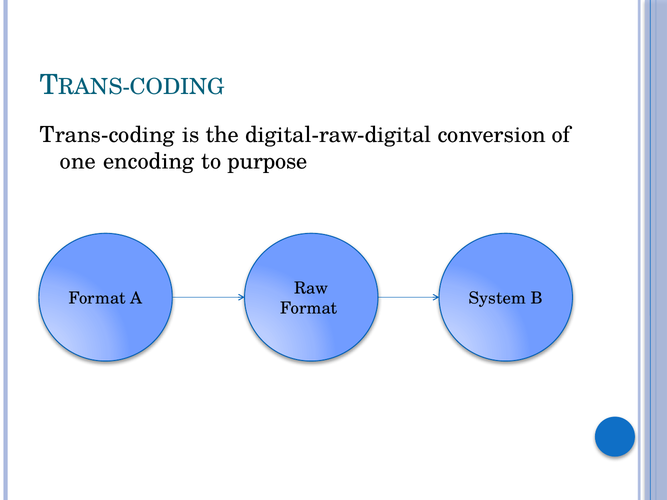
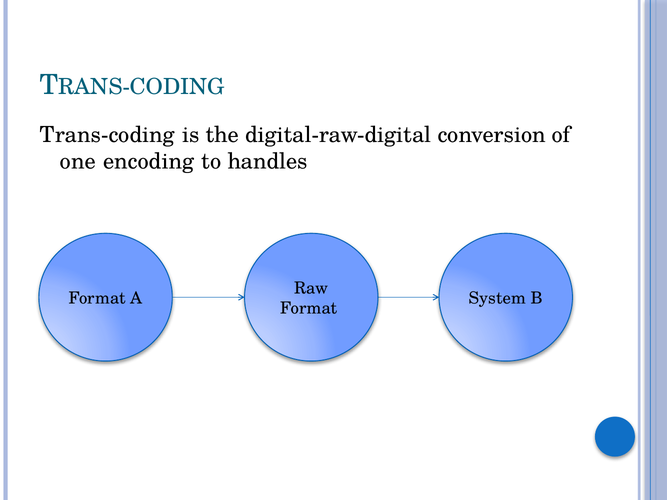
purpose: purpose -> handles (267, 162)
